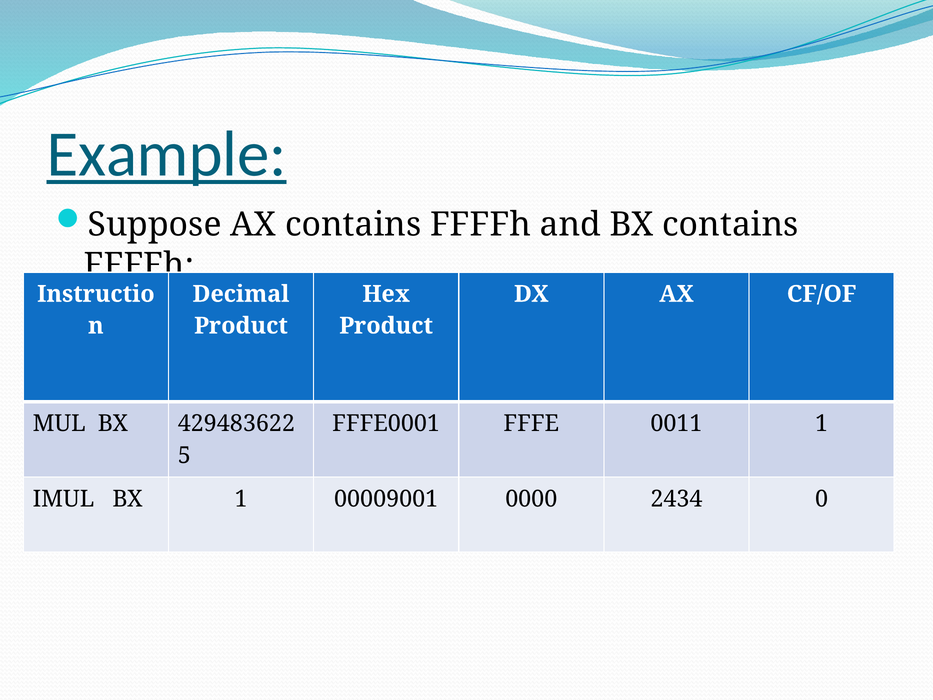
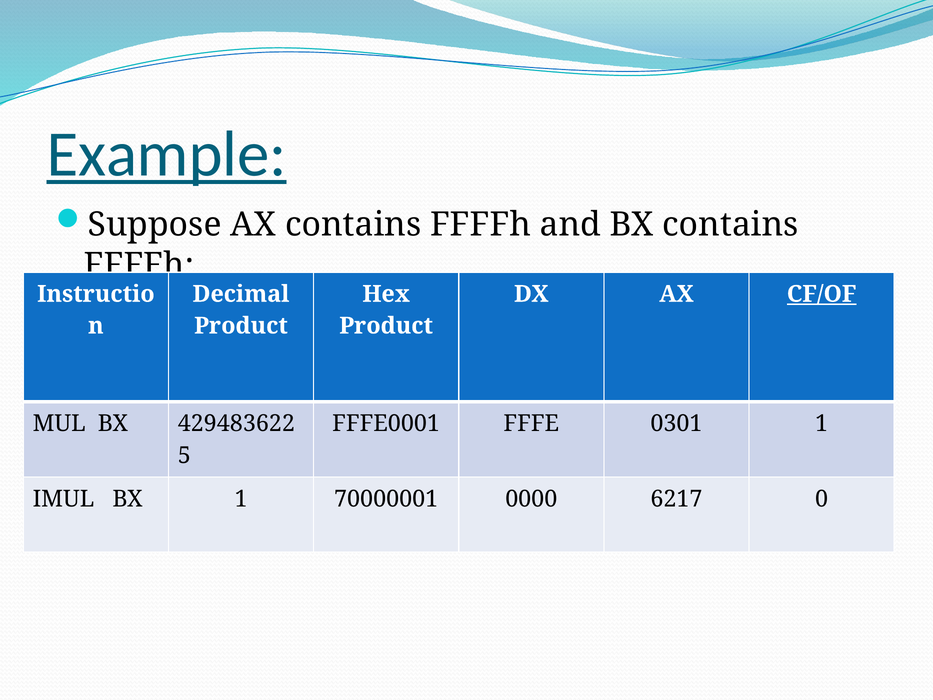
CF/OF underline: none -> present (822, 294)
0011: 0011 -> 0301 (676, 424)
00009001: 00009001 -> 70000001 (386, 499)
2434: 2434 -> 6217 (676, 499)
